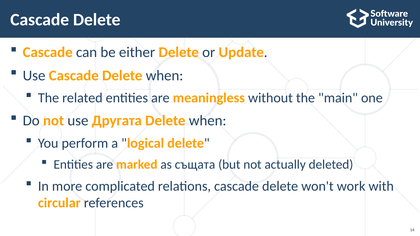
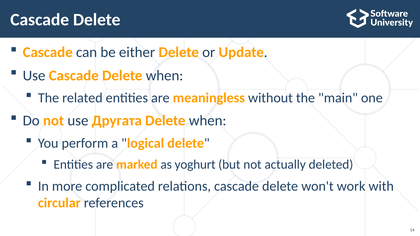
същата: същата -> yoghurt (195, 165)
